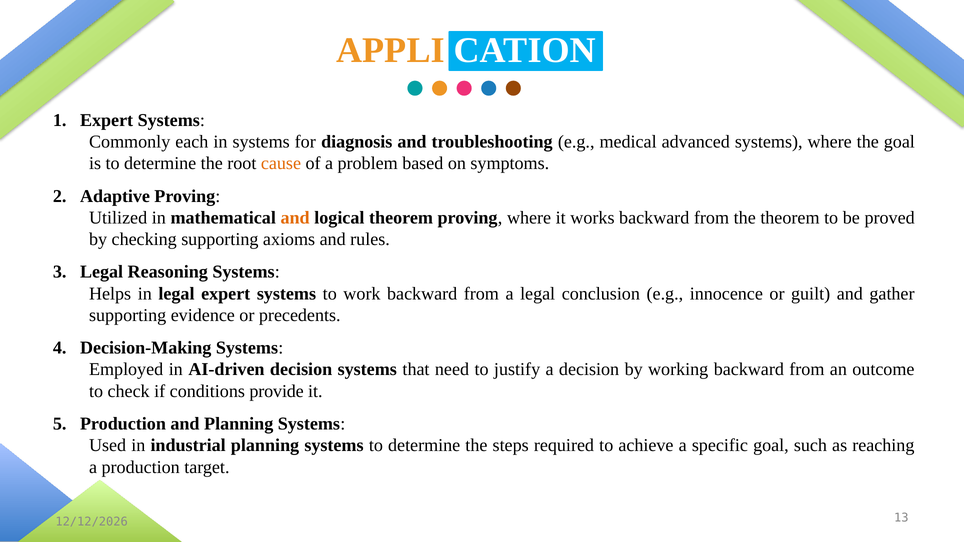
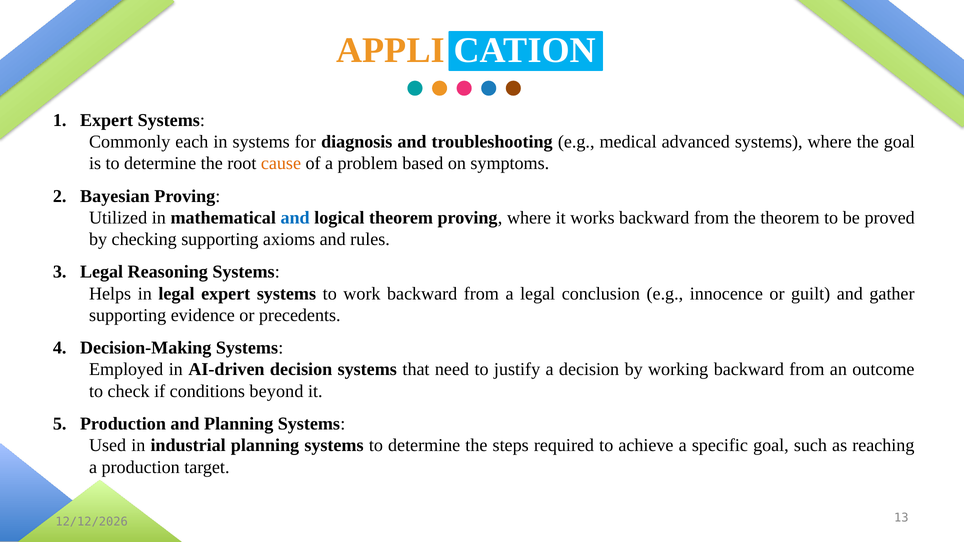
Adaptive: Adaptive -> Bayesian (115, 196)
and colour: orange -> blue (295, 218)
provide: provide -> beyond (276, 391)
